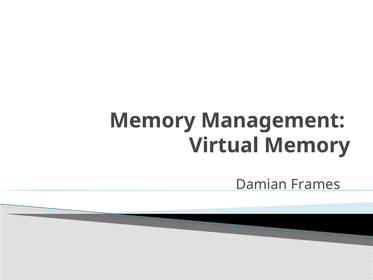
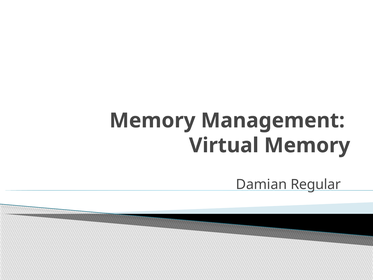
Frames: Frames -> Regular (316, 184)
